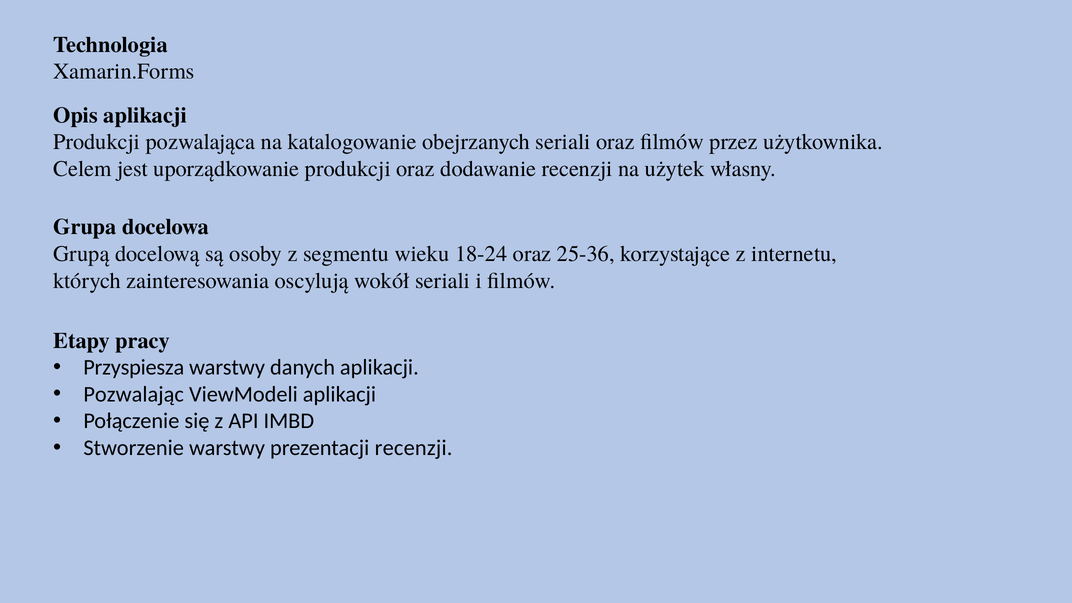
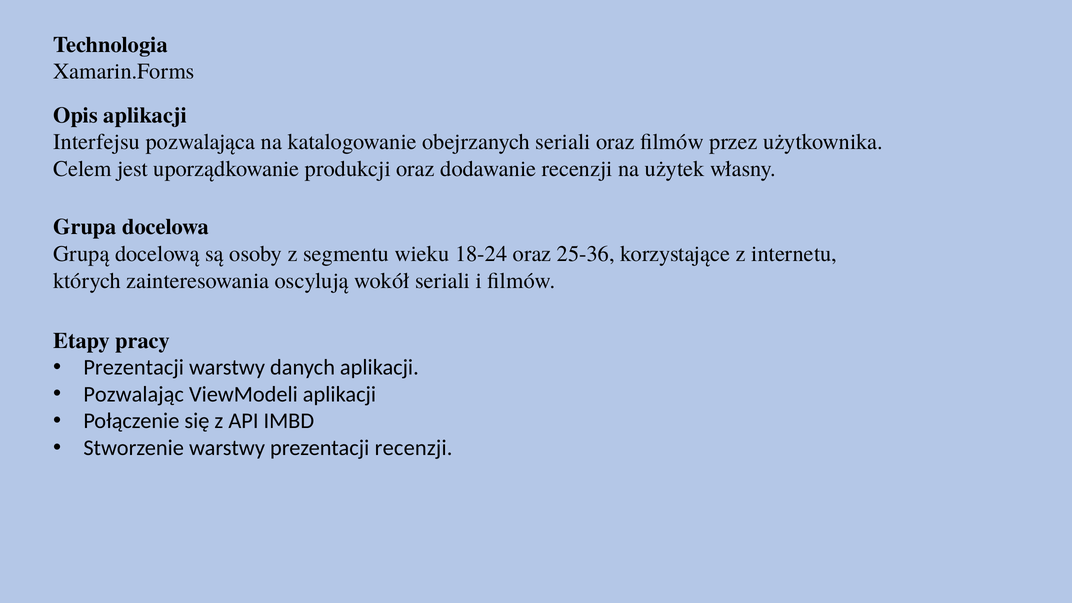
Produkcji: Produkcji -> Interfejsu (97, 142)
Przyspiesza: Przyspiesza -> Prezentacji (134, 367)
